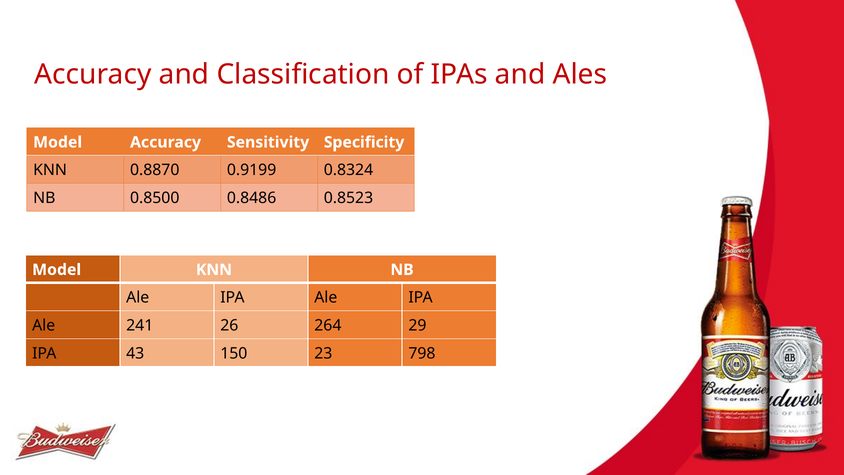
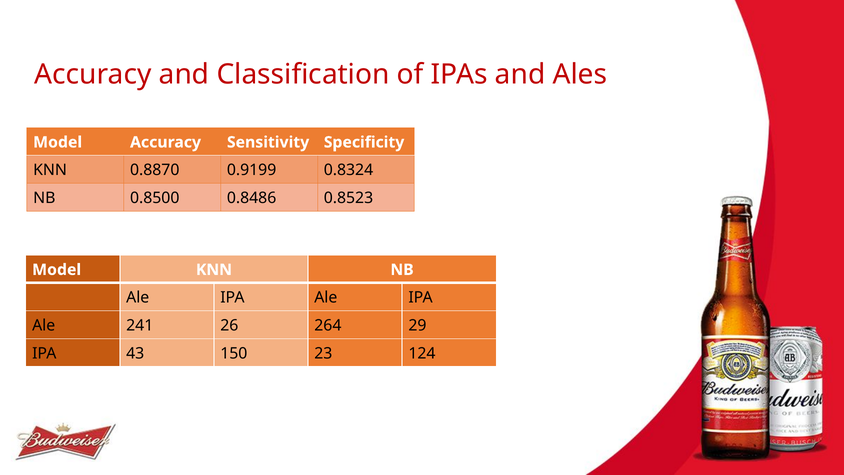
798: 798 -> 124 (422, 353)
